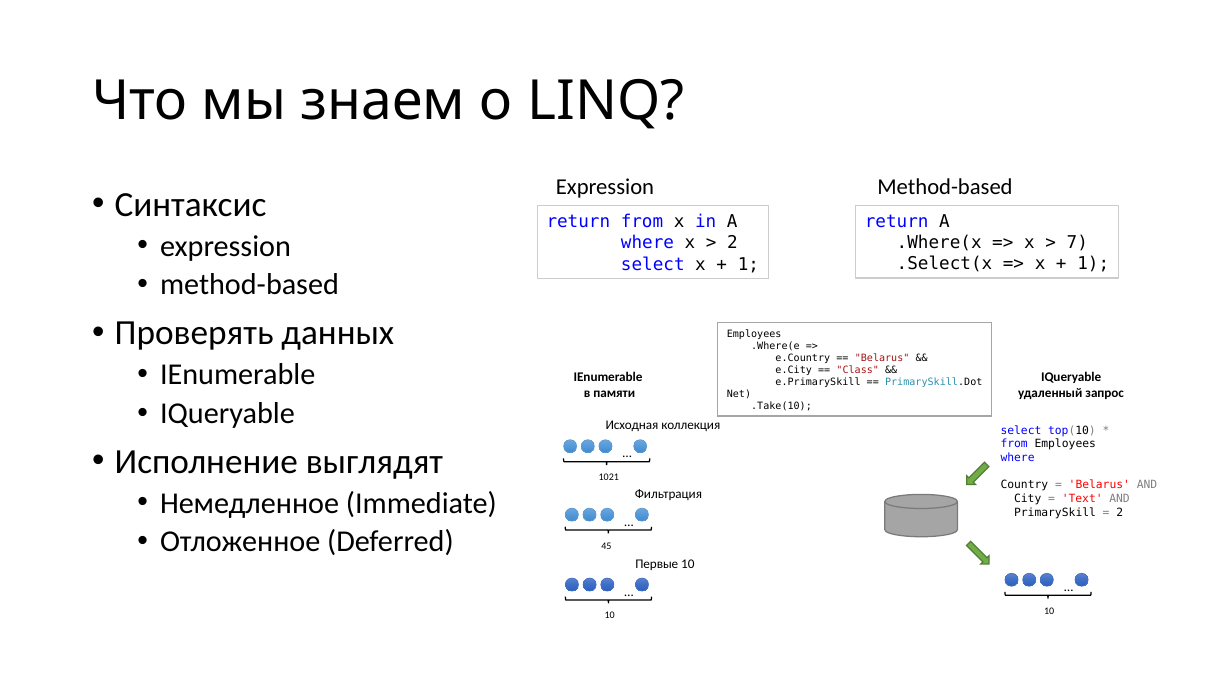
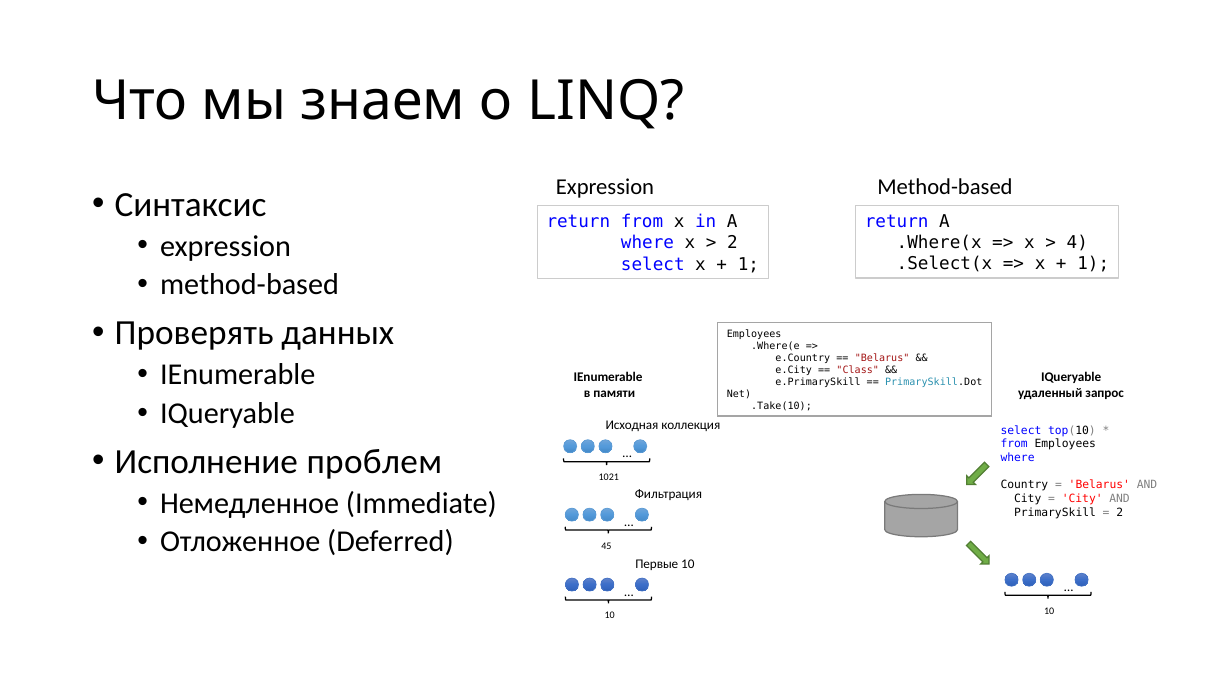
7: 7 -> 4 (1077, 243)
выглядят: выглядят -> проблем (374, 461)
Text: Text -> City (1082, 498)
